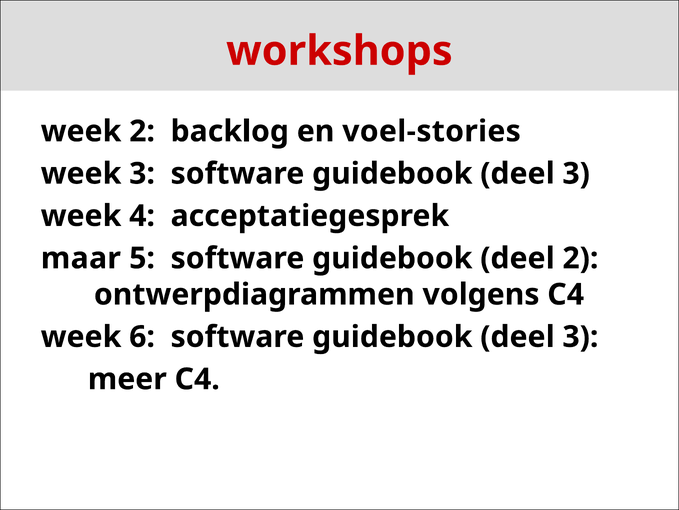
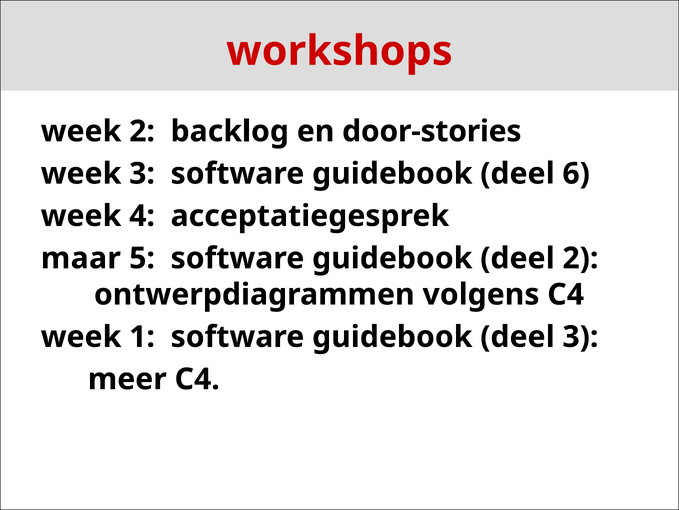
voel-stories: voel-stories -> door-stories (432, 131)
3: 3 -> 6 (576, 173)
6: 6 -> 1 (142, 336)
